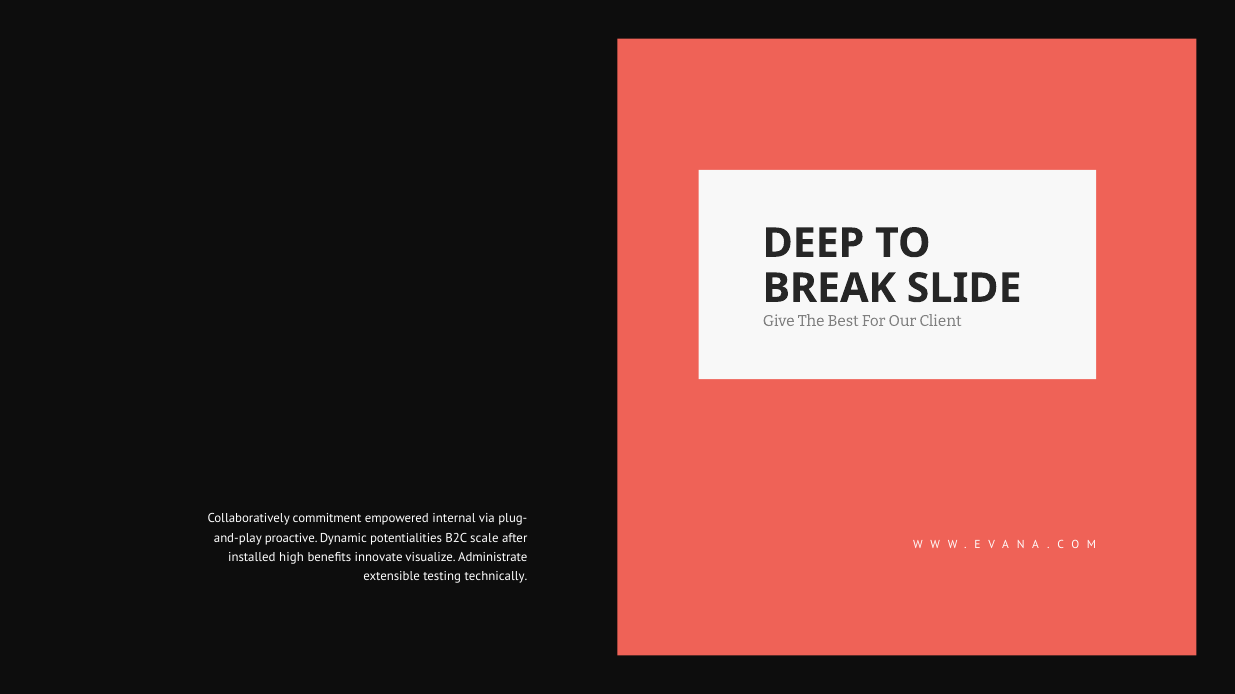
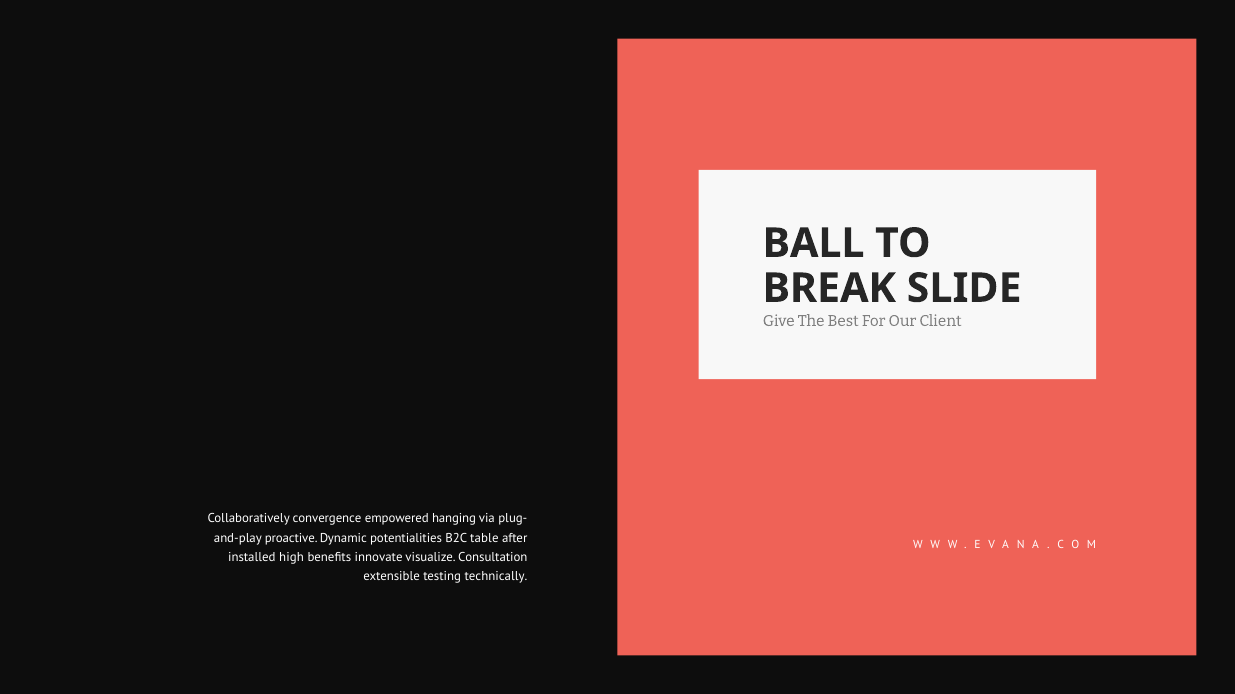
DEEP: DEEP -> BALL (814, 244)
commitment: commitment -> convergence (327, 519)
internal: internal -> hanging (454, 519)
scale: scale -> table (484, 538)
Administrate: Administrate -> Consultation (493, 558)
